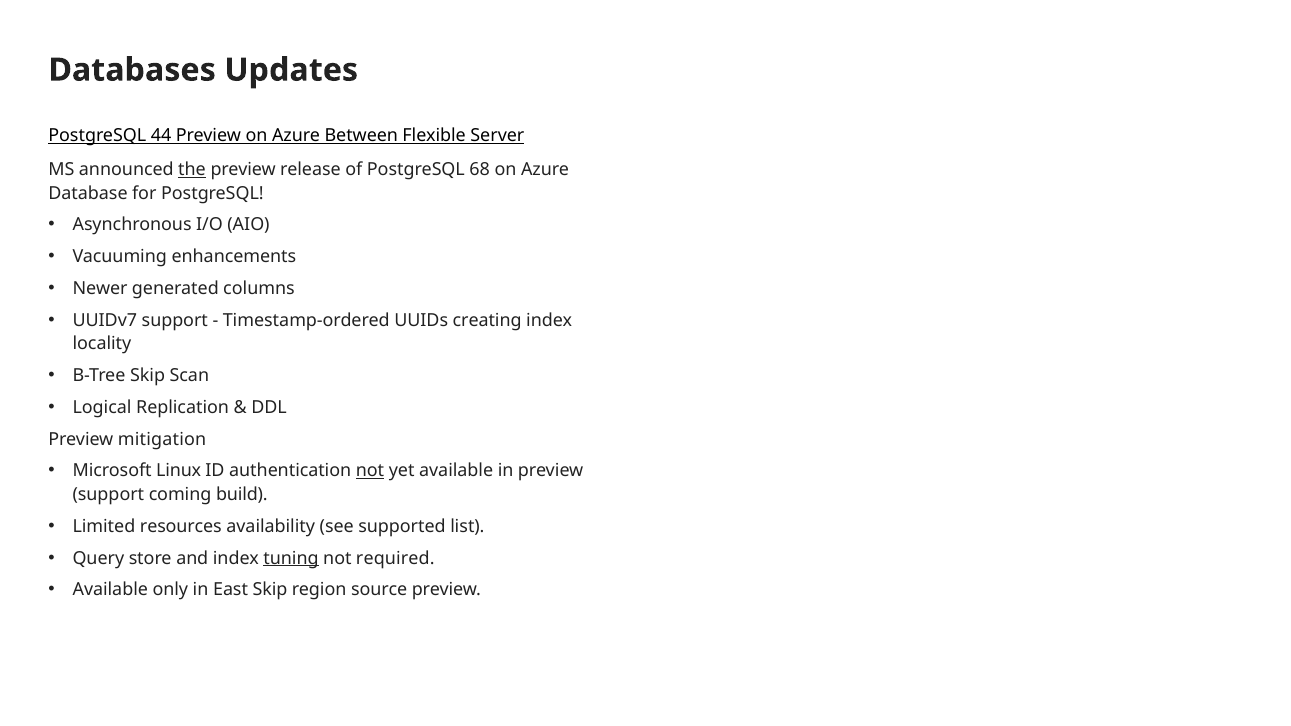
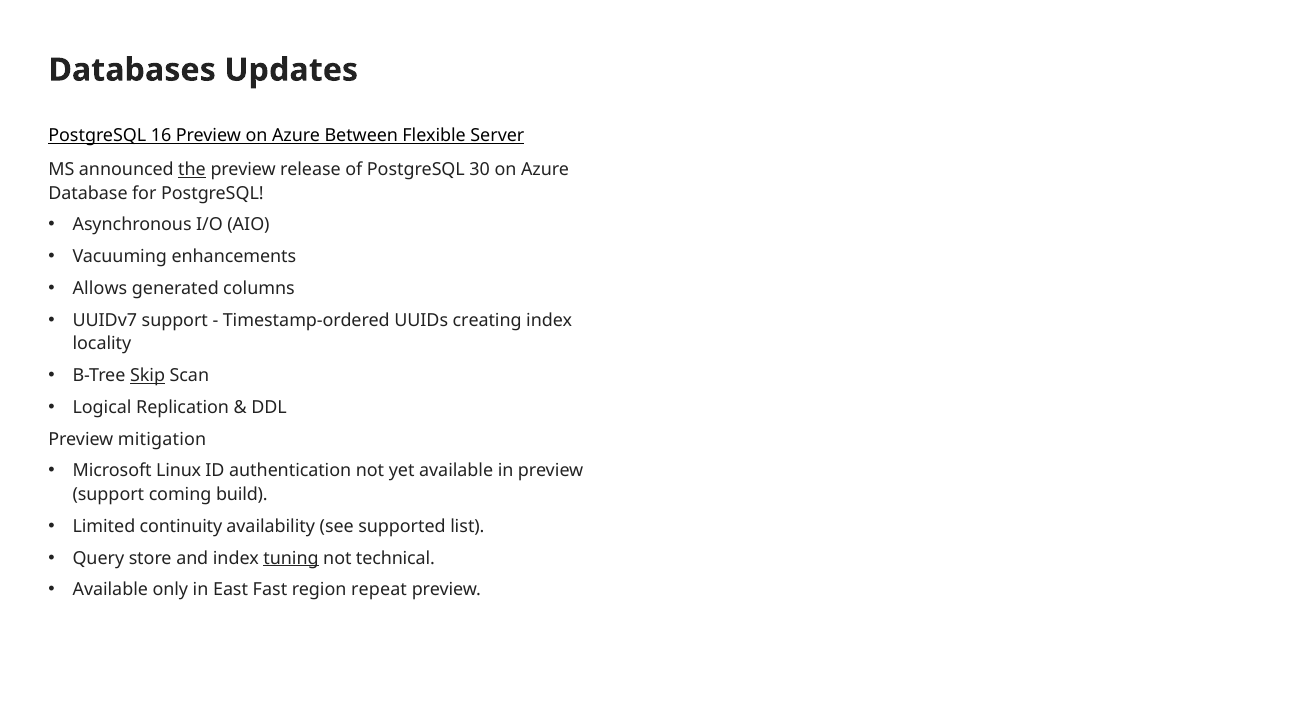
44: 44 -> 16 (161, 135)
68: 68 -> 30 (480, 170)
Newer: Newer -> Allows (100, 289)
Skip underline: none -> present (148, 376)
not underline: present -> none (370, 471)
resources: resources -> continuity (181, 527)
required: required -> technical (395, 558)
East Skip: Skip -> Fast (270, 590)
source: source -> repeat (379, 590)
